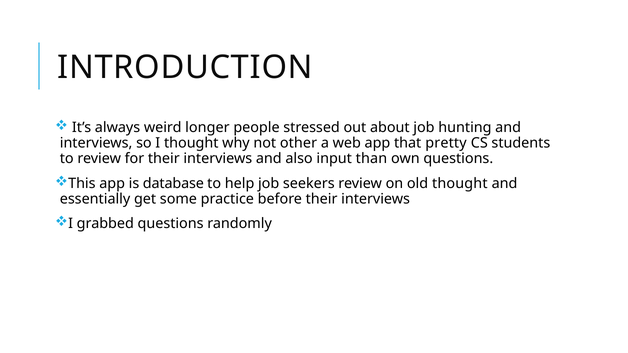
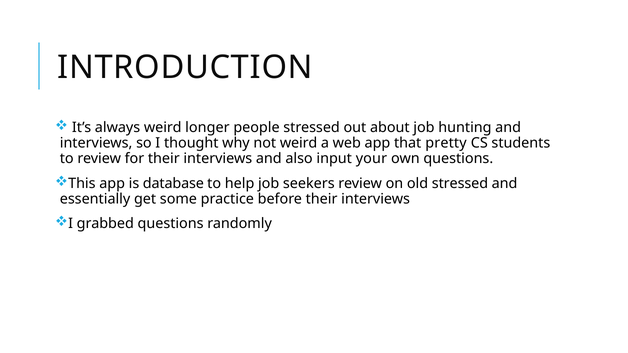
not other: other -> weird (299, 143)
than: than -> your (371, 159)
old thought: thought -> stressed (460, 184)
